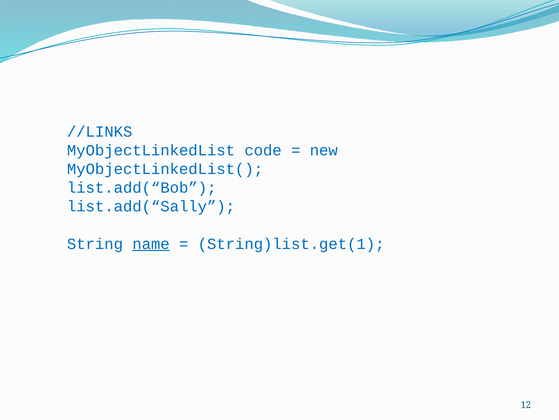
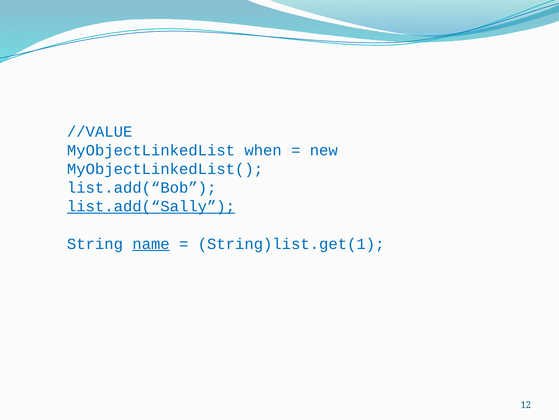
//LINKS: //LINKS -> //VALUE (100, 131)
code: code -> when (263, 150)
list.add(“Sally underline: none -> present (151, 206)
